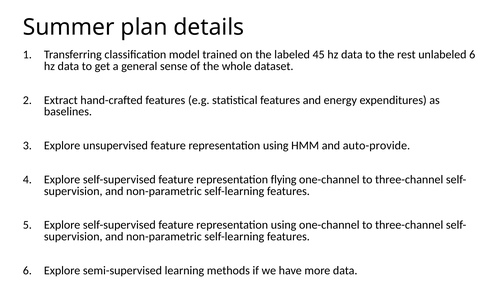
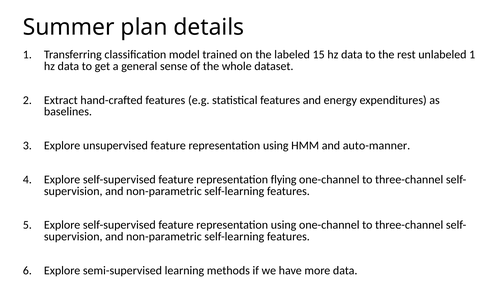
45: 45 -> 15 (319, 55)
unlabeled 6: 6 -> 1 (472, 55)
auto-provide: auto-provide -> auto-manner (377, 145)
